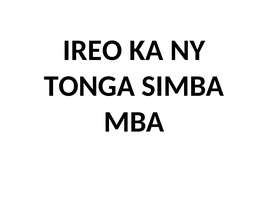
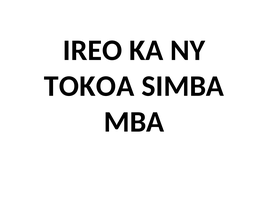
TONGA: TONGA -> TOKOA (89, 86)
